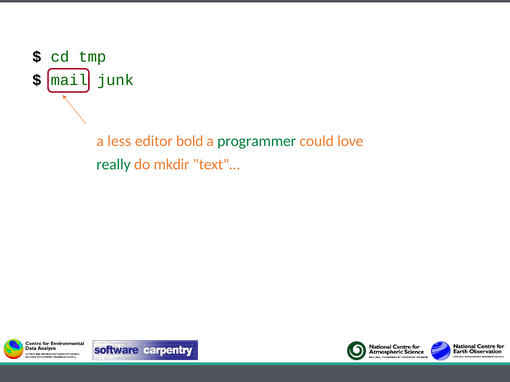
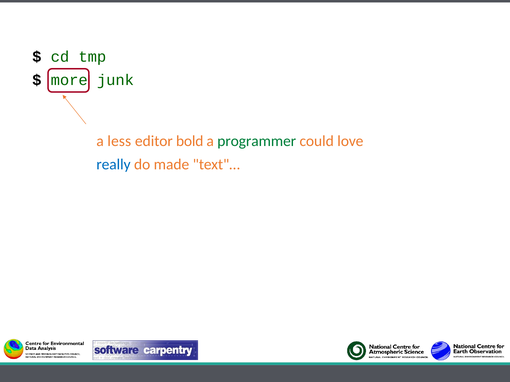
mail: mail -> more (69, 80)
really colour: green -> blue (113, 165)
mkdir: mkdir -> made (171, 165)
